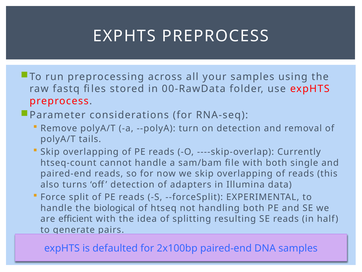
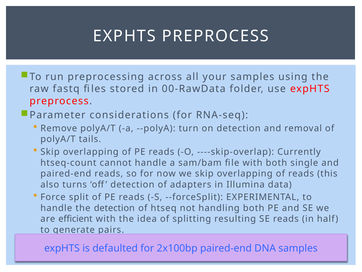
the biological: biological -> detection (114, 208)
